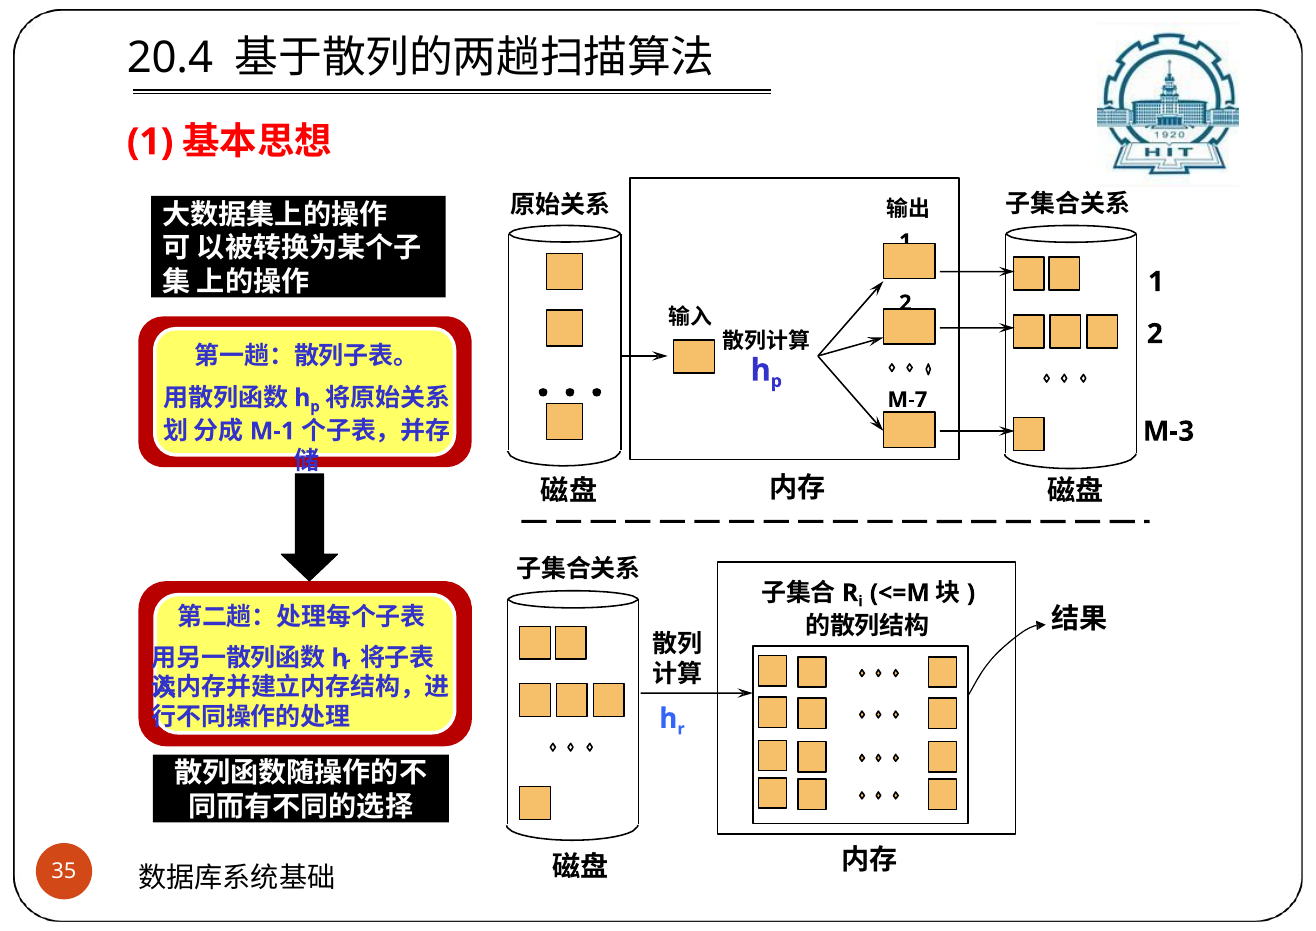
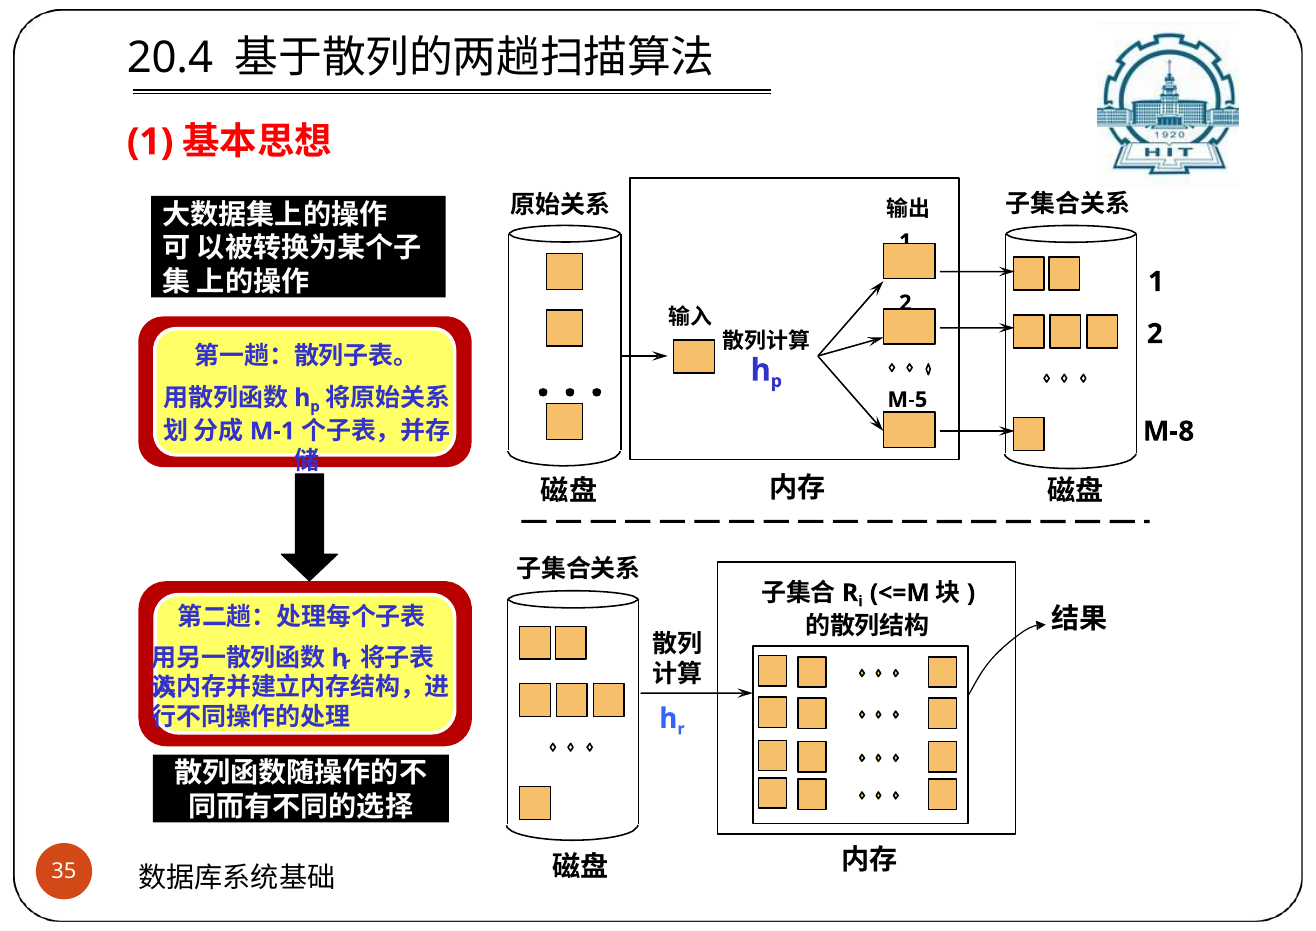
M-7: M-7 -> M-5 (907, 400)
M-3: M-3 -> M-8 (1169, 431)
